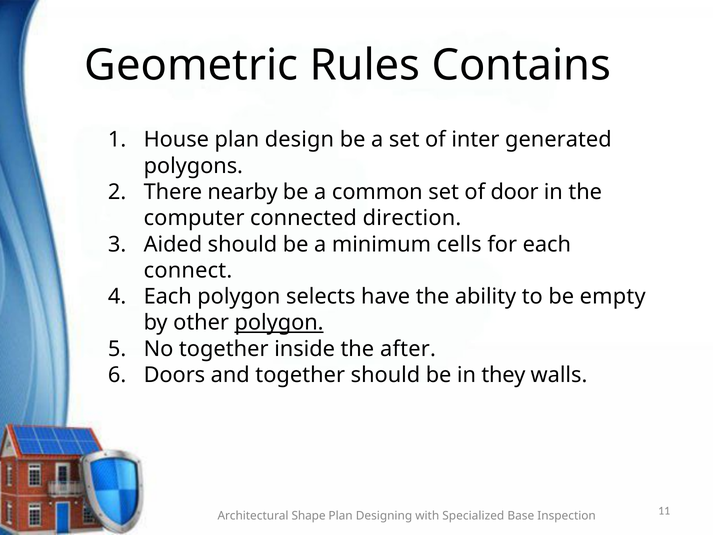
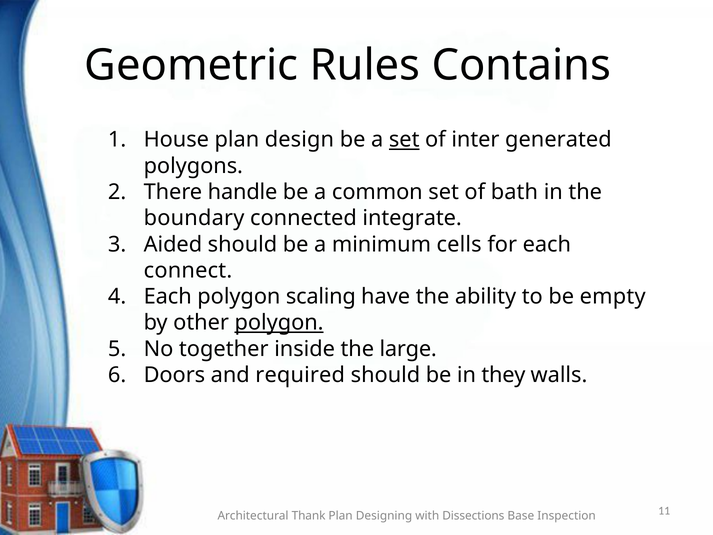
set underline: none -> present (404, 140)
nearby: nearby -> handle (243, 192)
door: door -> bath (514, 192)
computer: computer -> boundary (194, 218)
direction: direction -> integrate (412, 218)
selects: selects -> scaling (321, 297)
after: after -> large (408, 349)
and together: together -> required (300, 375)
Shape: Shape -> Thank (309, 515)
Specialized: Specialized -> Dissections (473, 515)
